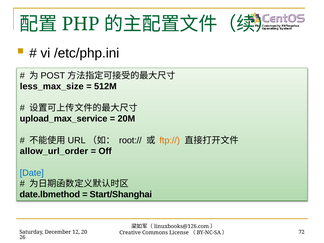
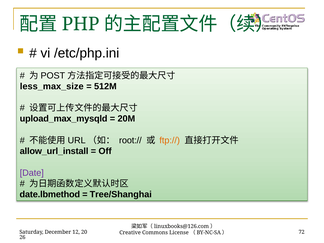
upload_max_service: upload_max_service -> upload_max_mysqld (64, 119)
allow_url_order: allow_url_order -> allow_url_install (54, 151)
Date colour: blue -> purple (32, 173)
Start/Shanghai: Start/Shanghai -> Tree/Shanghai (121, 194)
